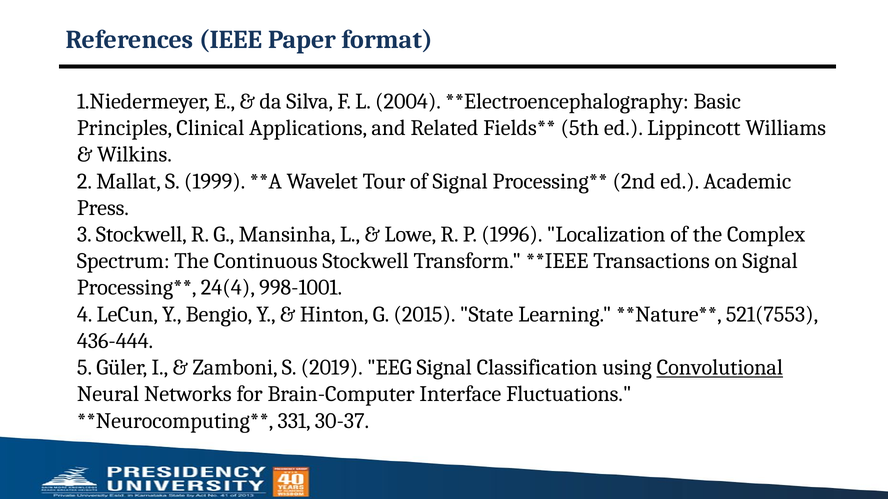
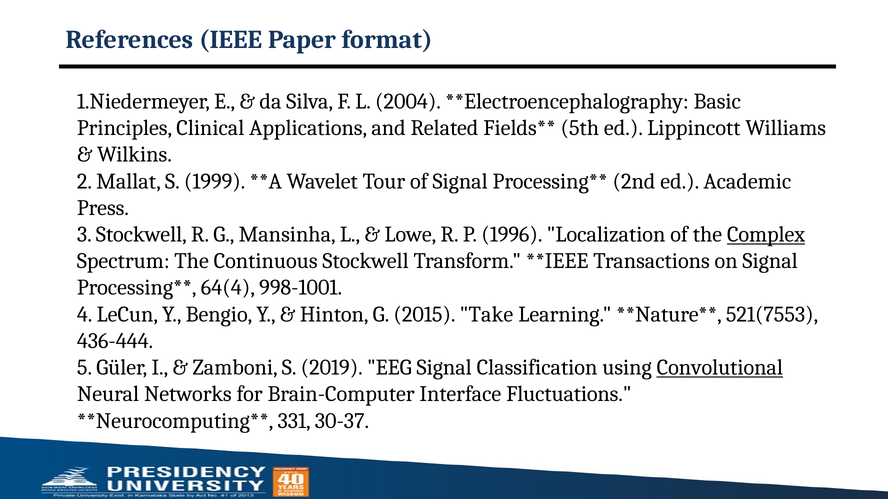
Complex underline: none -> present (766, 235)
24(4: 24(4 -> 64(4 (228, 288)
State: State -> Take (487, 315)
